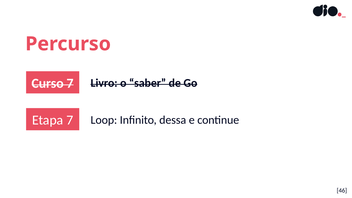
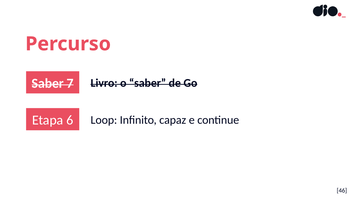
Curso: Curso -> Saber (48, 83)
Etapa 7: 7 -> 6 (70, 120)
dessa: dessa -> capaz (173, 120)
